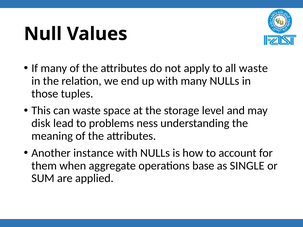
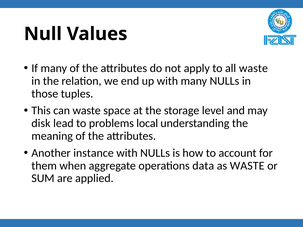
ness: ness -> local (147, 123)
base: base -> data (203, 166)
as SINGLE: SINGLE -> WASTE (247, 166)
